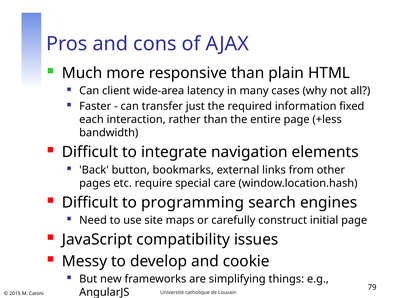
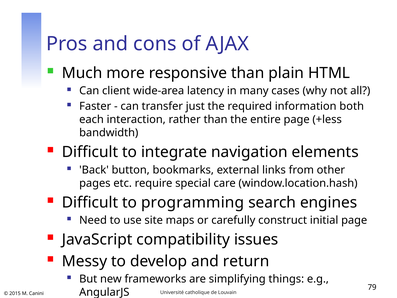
fixed: fixed -> both (352, 106)
cookie: cookie -> return (246, 261)
